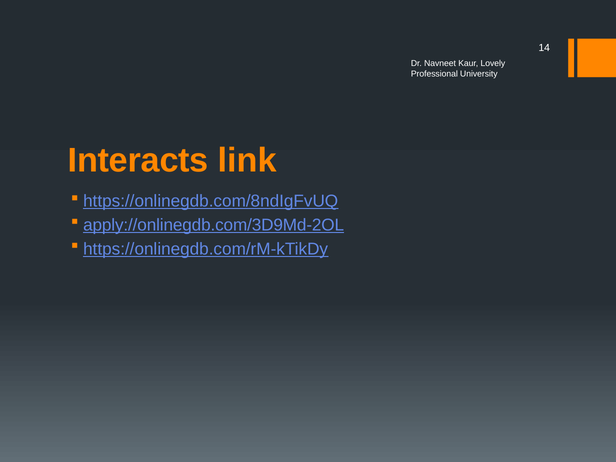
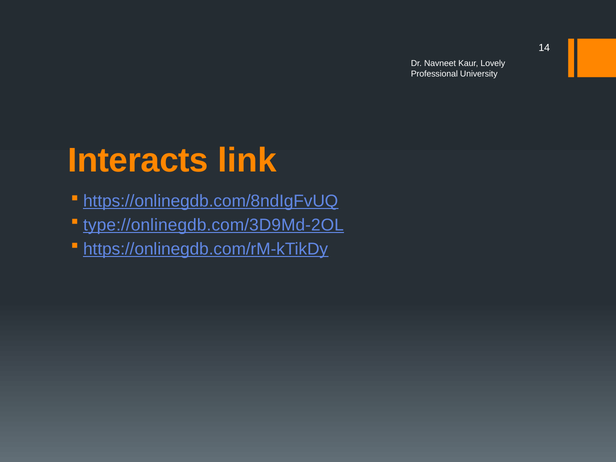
apply://onlinegdb.com/3D9Md-2OL: apply://onlinegdb.com/3D9Md-2OL -> type://onlinegdb.com/3D9Md-2OL (213, 225)
